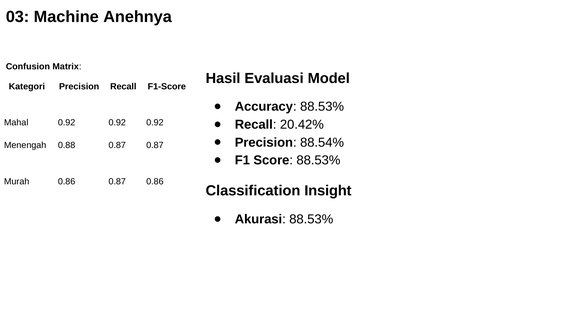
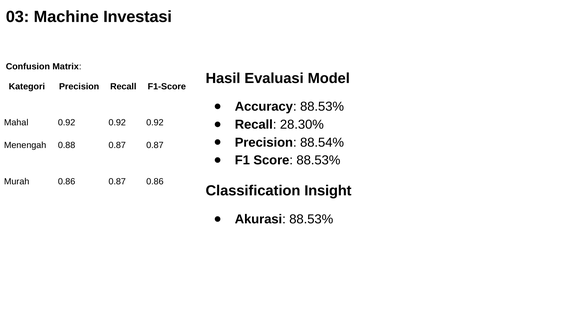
Anehnya: Anehnya -> Investasi (138, 17)
20.42%: 20.42% -> 28.30% (302, 125)
